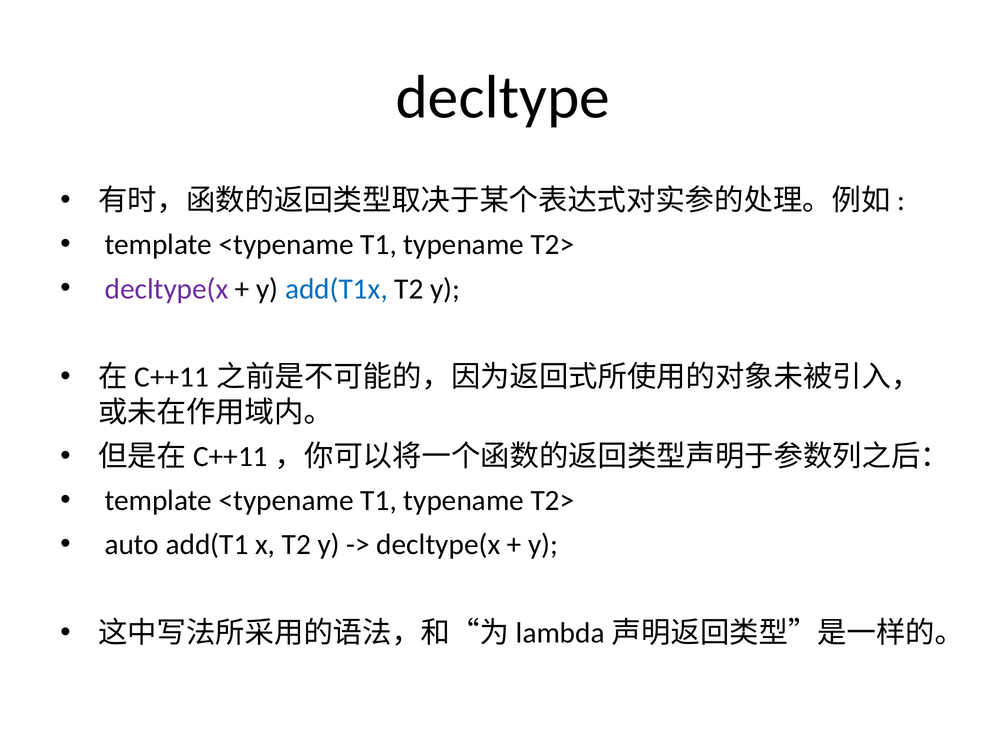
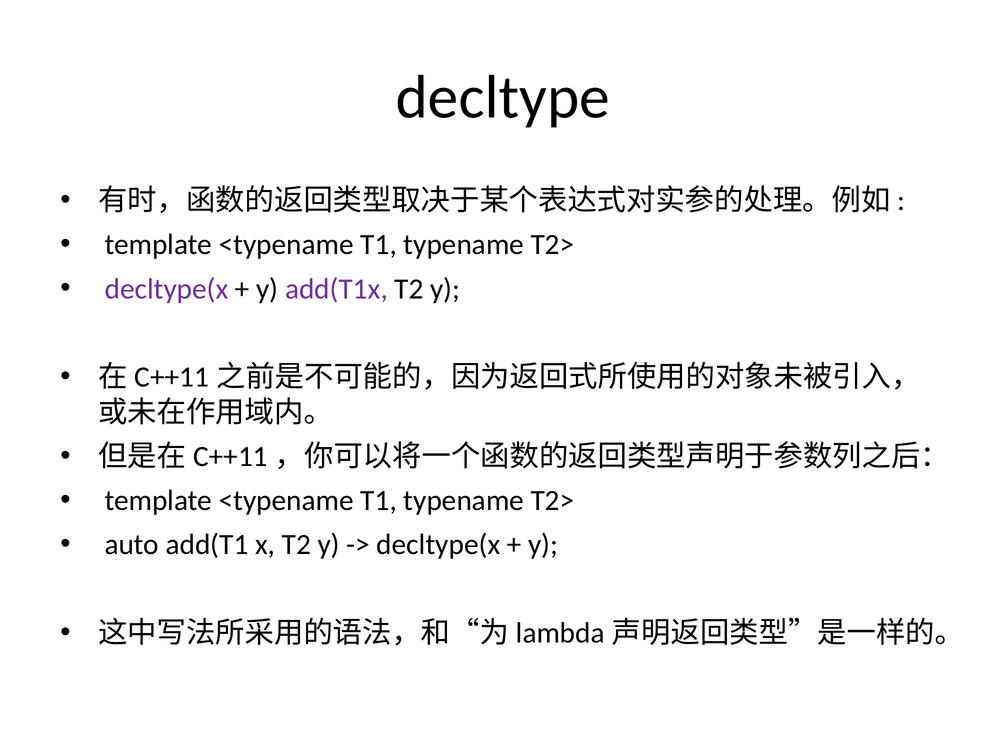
add(T1x colour: blue -> purple (336, 289)
